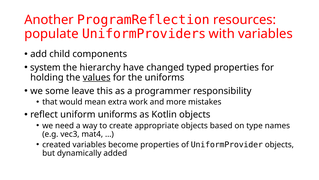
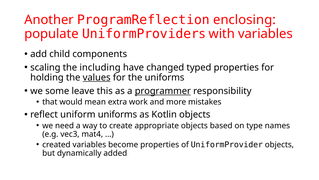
resources: resources -> enclosing (244, 20)
system: system -> scaling (45, 67)
hierarchy: hierarchy -> including (100, 67)
programmer underline: none -> present (163, 91)
